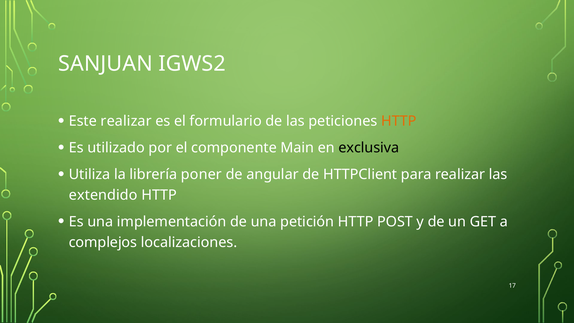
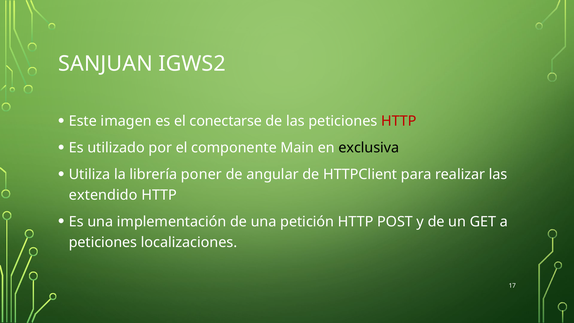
Este realizar: realizar -> imagen (126, 121)
formulario: formulario -> conectarse (226, 121)
HTTP colour: orange -> red (399, 121)
complejos: complejos -> peticiones (103, 242)
